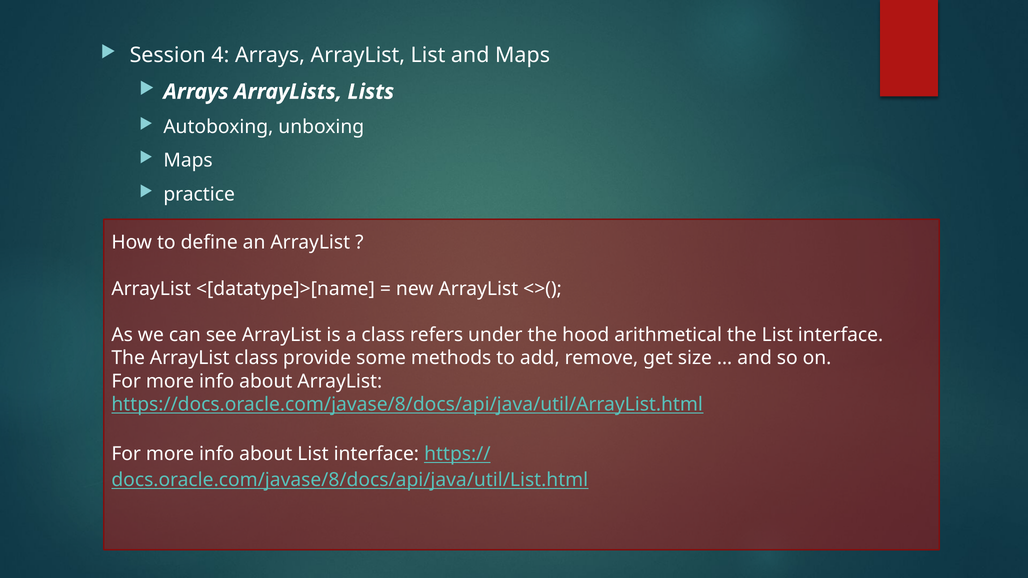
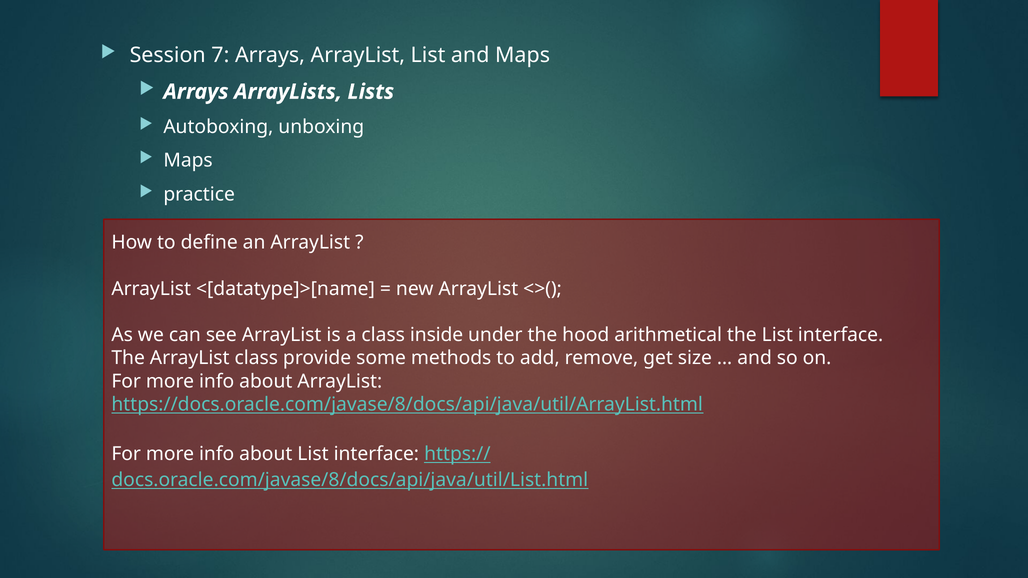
4: 4 -> 7 (220, 55)
refers: refers -> inside (437, 335)
